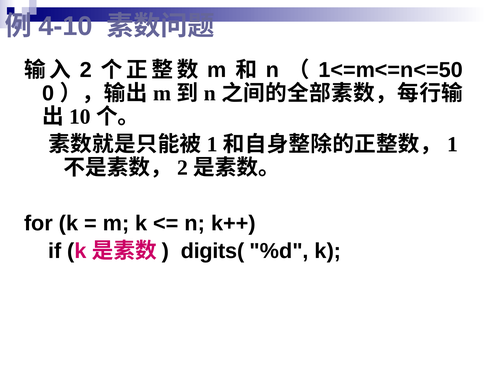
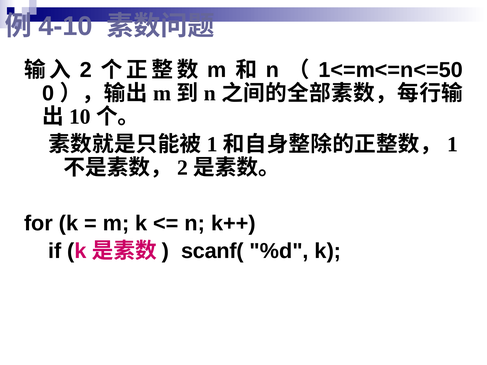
digits(: digits( -> scanf( (212, 251)
